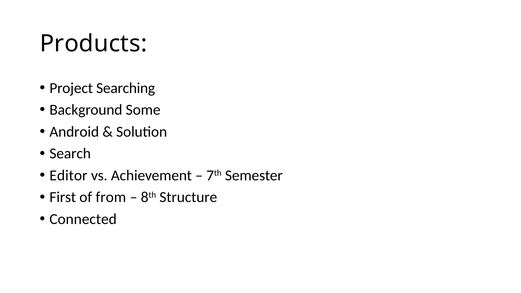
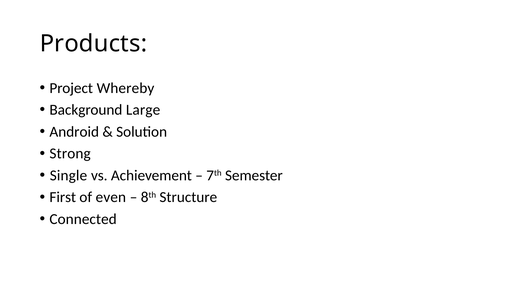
Searching: Searching -> Whereby (126, 88)
Some: Some -> Large (143, 110)
Search: Search -> Strong (70, 154)
Editor: Editor -> Single (68, 175)
from: from -> even (111, 197)
